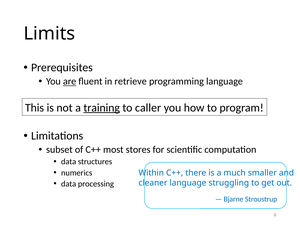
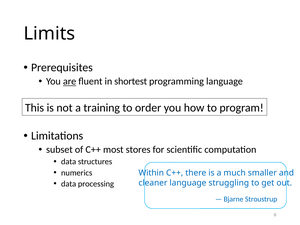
retrieve: retrieve -> shortest (131, 81)
training underline: present -> none (102, 108)
caller: caller -> order (148, 108)
